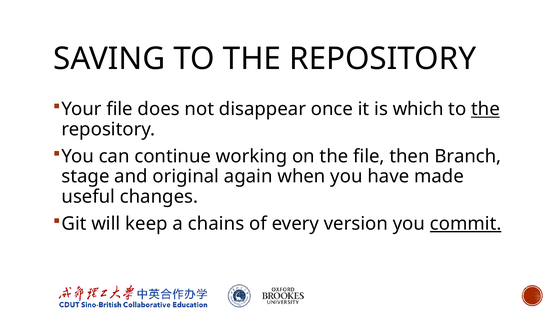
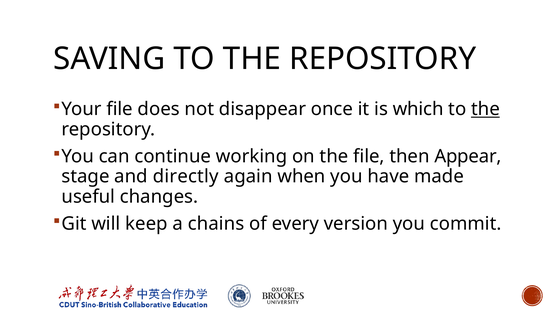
Branch: Branch -> Appear (468, 156)
original: original -> directly (186, 176)
commit underline: present -> none (466, 224)
